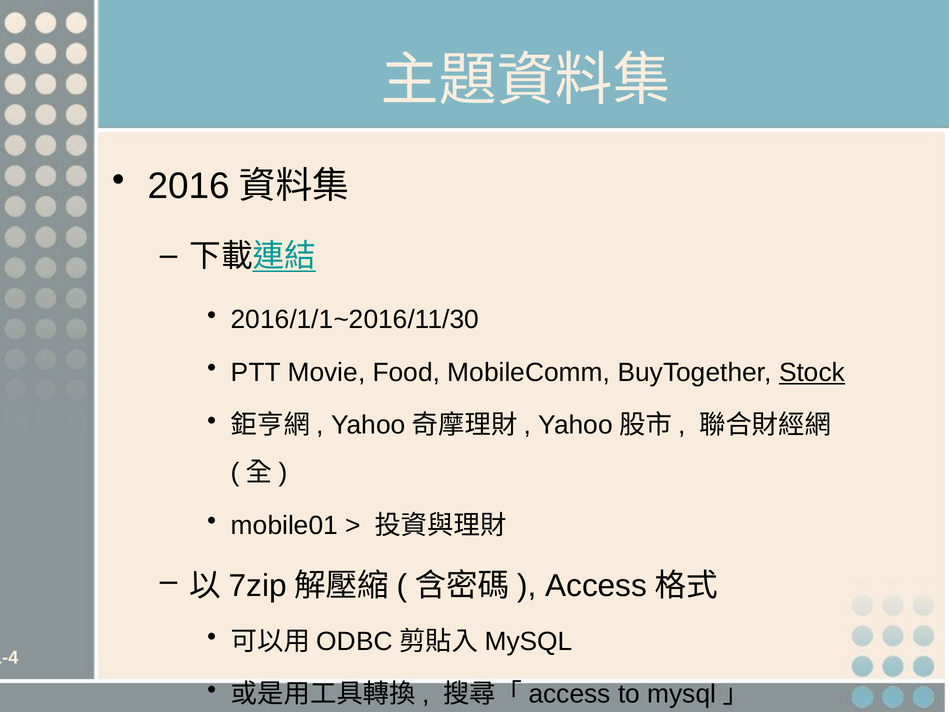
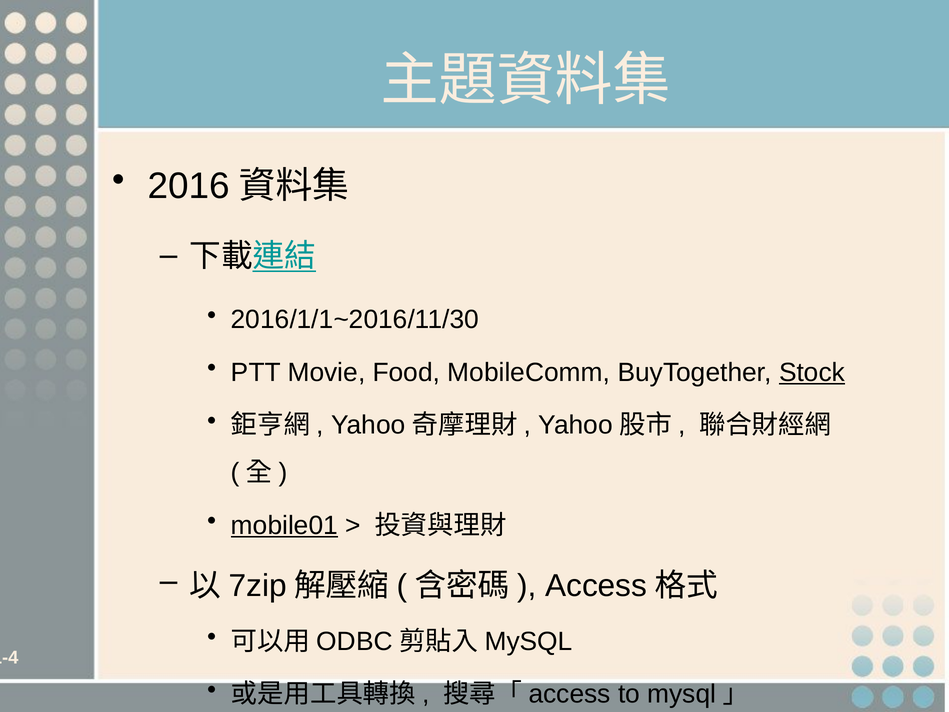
mobile01 underline: none -> present (284, 525)
